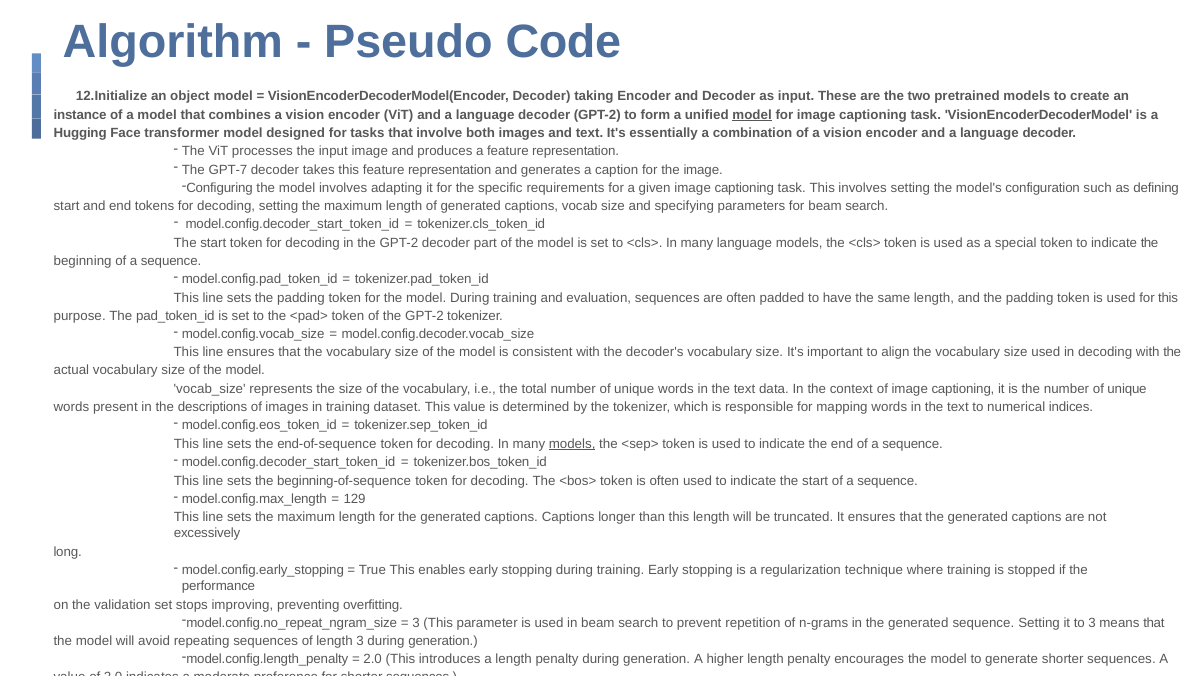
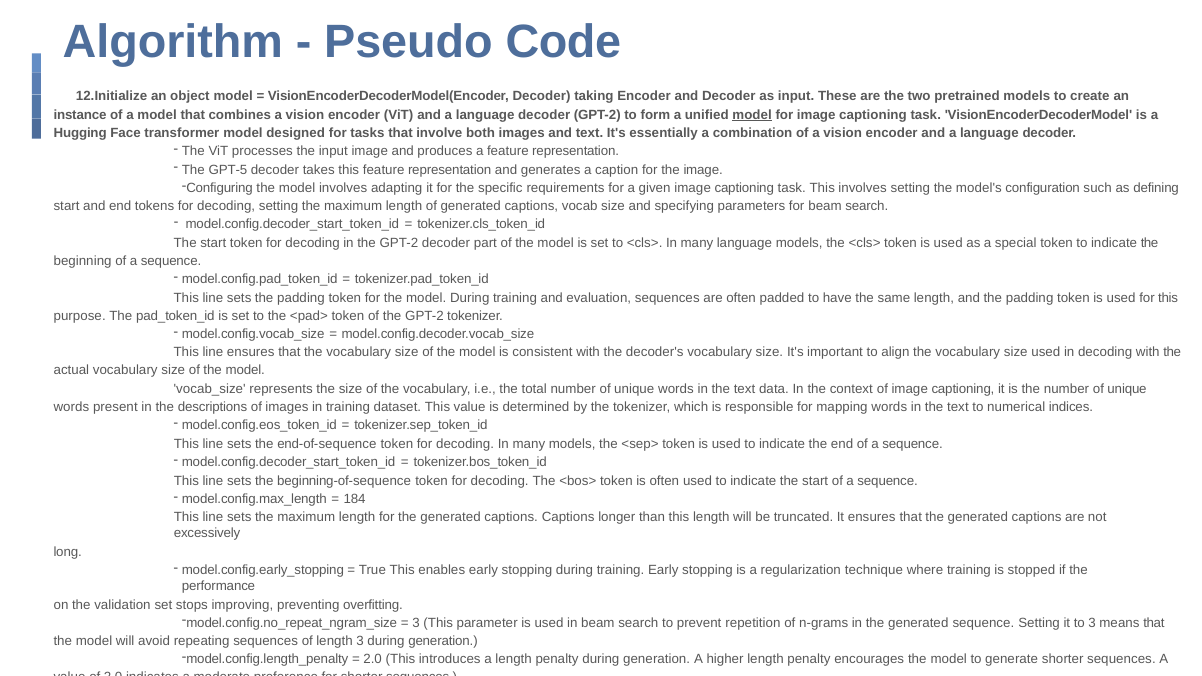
GPT-7: GPT-7 -> GPT-5 (228, 170)
models underline: present -> none (572, 444)
129: 129 -> 184 (355, 499)
